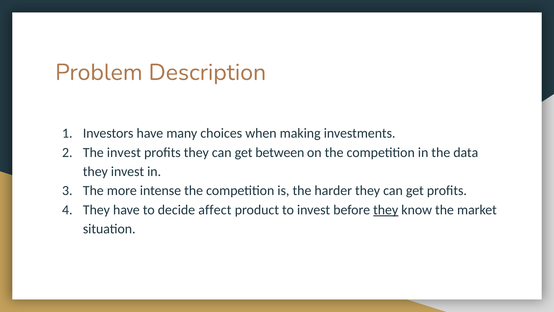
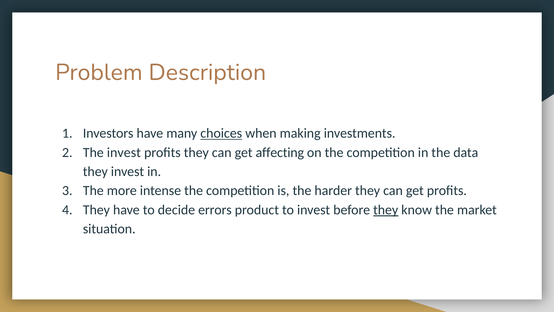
choices underline: none -> present (221, 133)
between: between -> affecting (280, 152)
affect: affect -> errors (215, 210)
